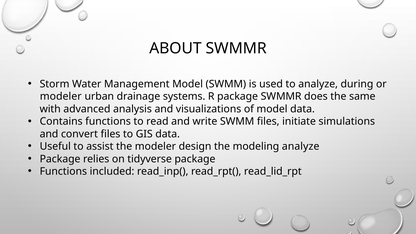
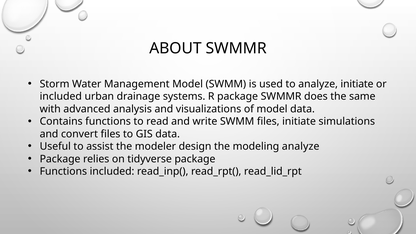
analyze during: during -> initiate (357, 84)
modeler: modeler -> included (61, 97)
